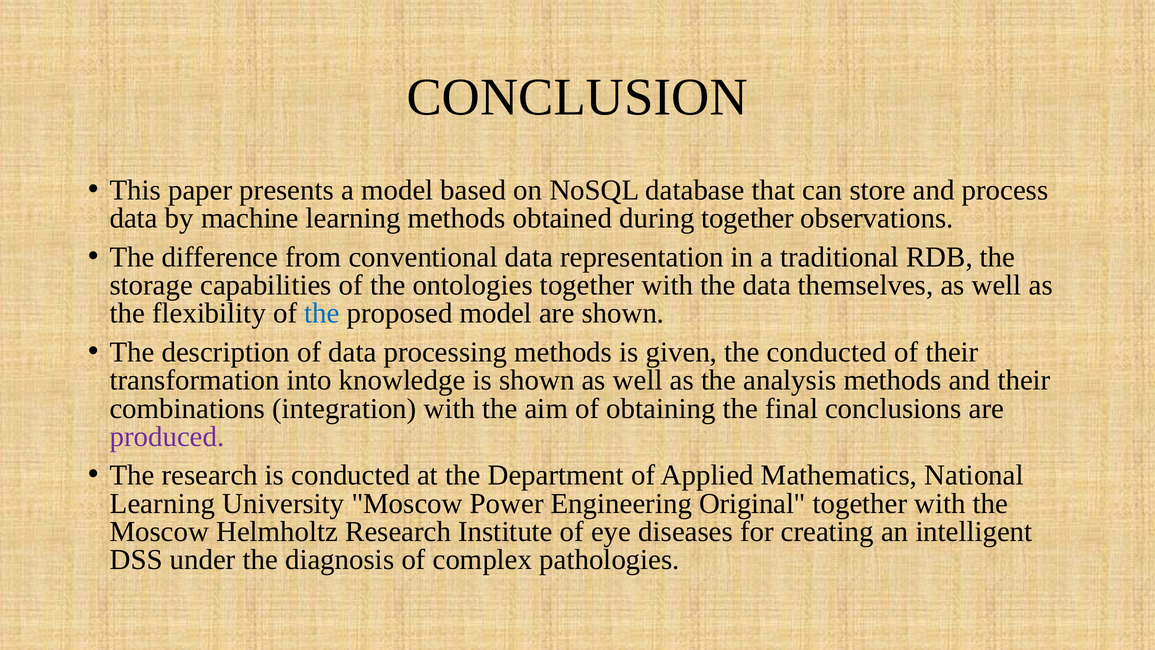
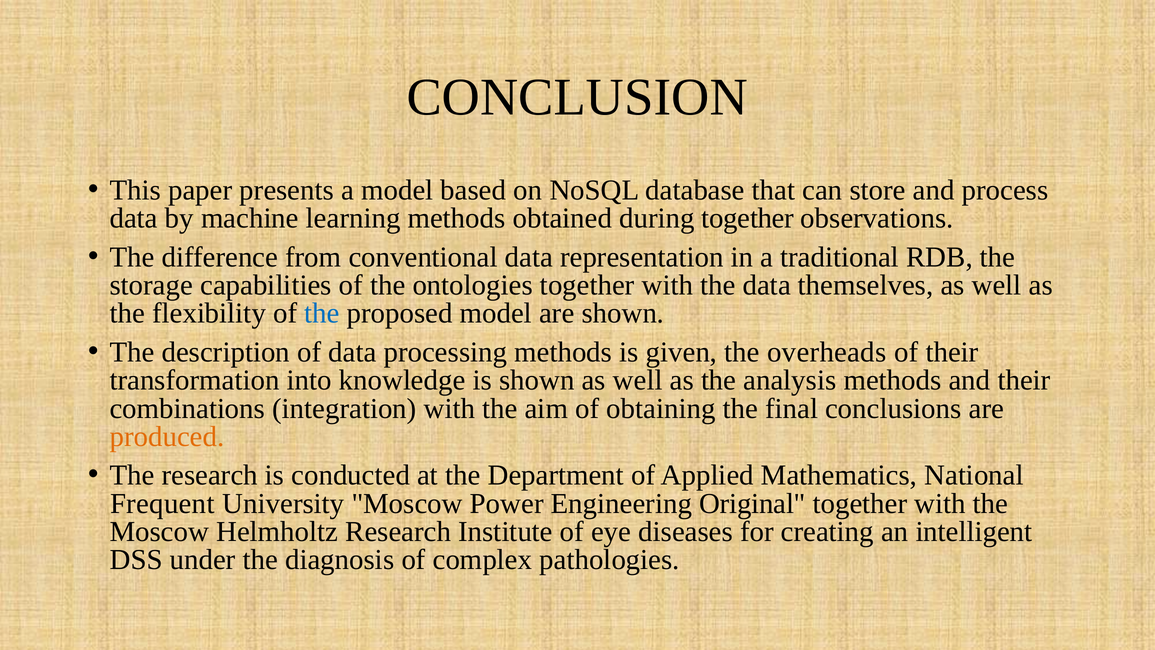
the conducted: conducted -> overheads (827, 352)
produced colour: purple -> orange (167, 436)
Learning: Learning -> Frequent (162, 503)
